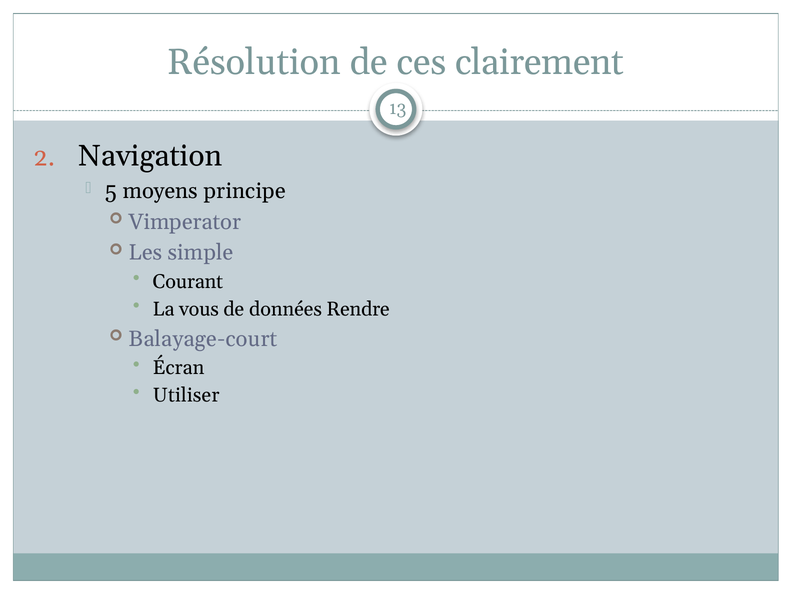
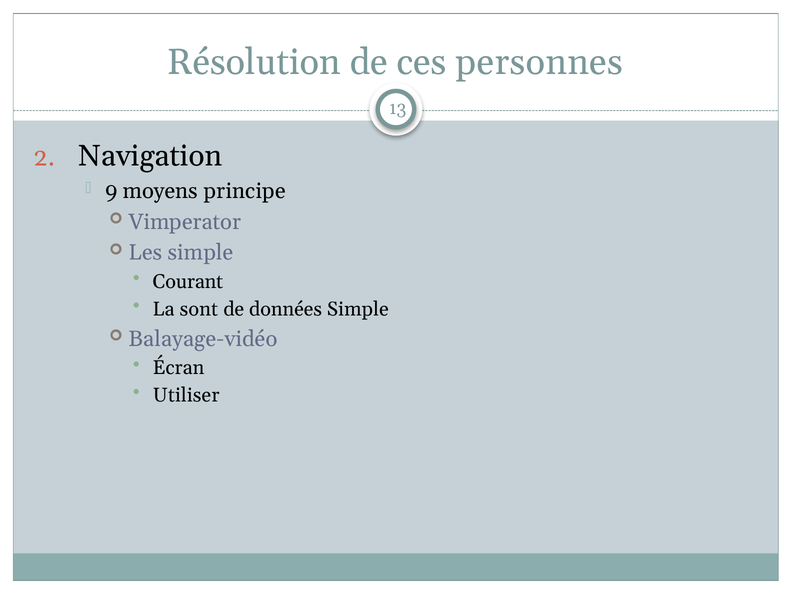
clairement: clairement -> personnes (539, 62)
5: 5 -> 9 (111, 191)
vous: vous -> sont (199, 309)
données Rendre: Rendre -> Simple (358, 309)
Balayage-court: Balayage-court -> Balayage-vidéo (203, 339)
